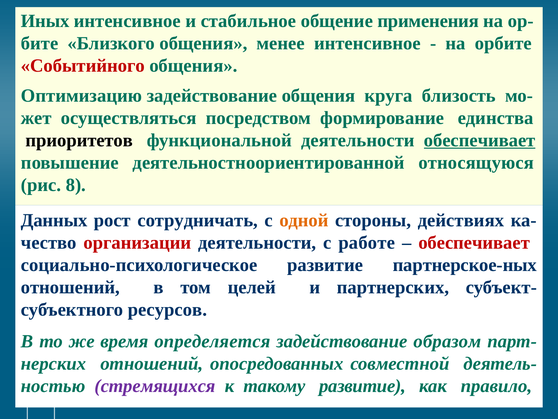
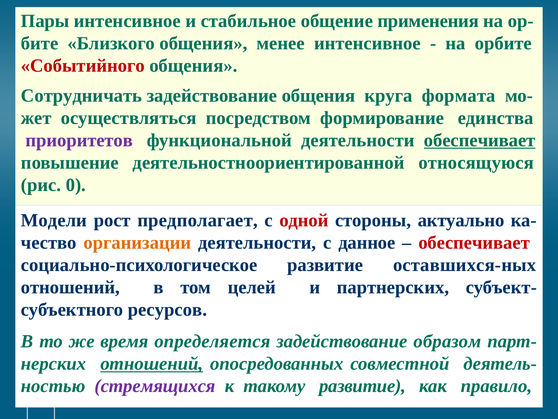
Иных: Иных -> Пары (45, 21)
Оптимизацию: Оптимизацию -> Сотрудничать (82, 95)
близость: близость -> формата (459, 95)
приоритетов colour: black -> purple (79, 140)
8: 8 -> 0 (76, 185)
Данных: Данных -> Модели (54, 220)
сотрудничать: сотрудничать -> предполагает (198, 220)
одной colour: orange -> red (304, 220)
действиях: действиях -> актуально (461, 220)
организации colour: red -> orange (137, 242)
работе: работе -> данное (367, 242)
партнерское-ных: партнерское-ных -> оставшихся-ных (465, 265)
отношений underline: none -> present (152, 363)
